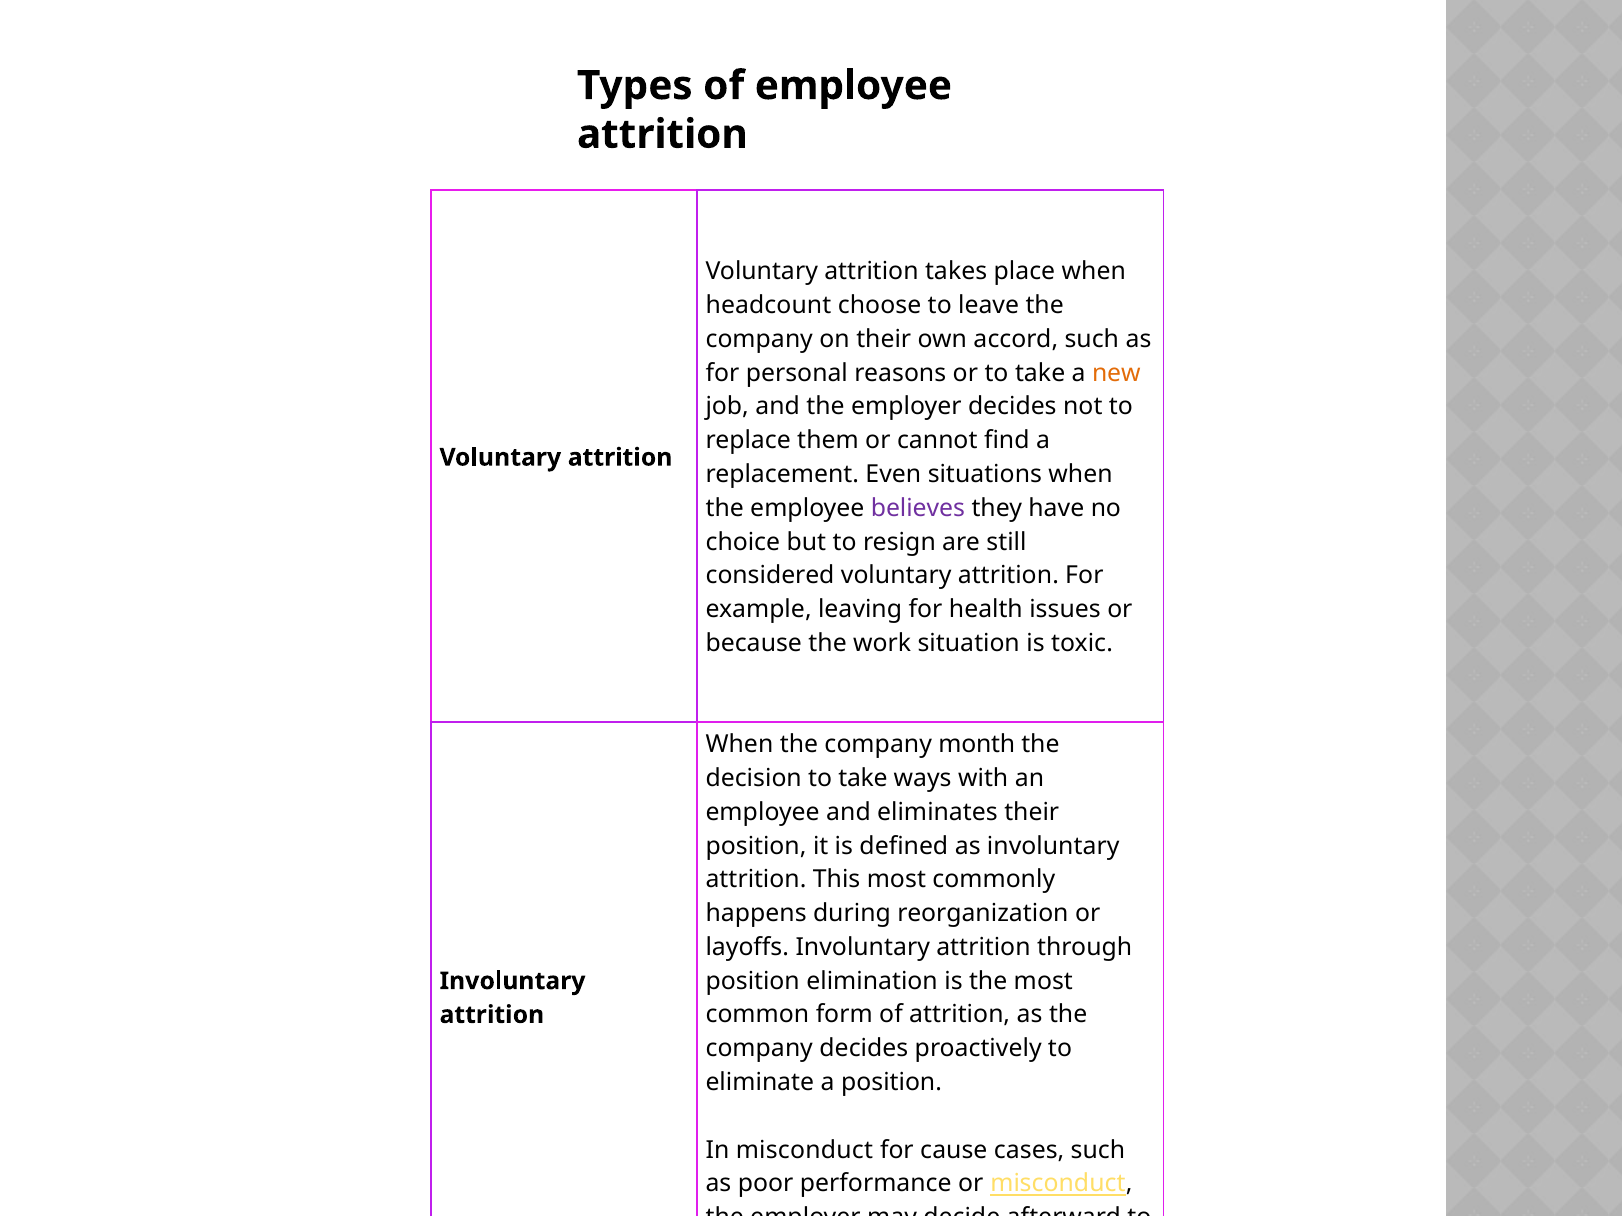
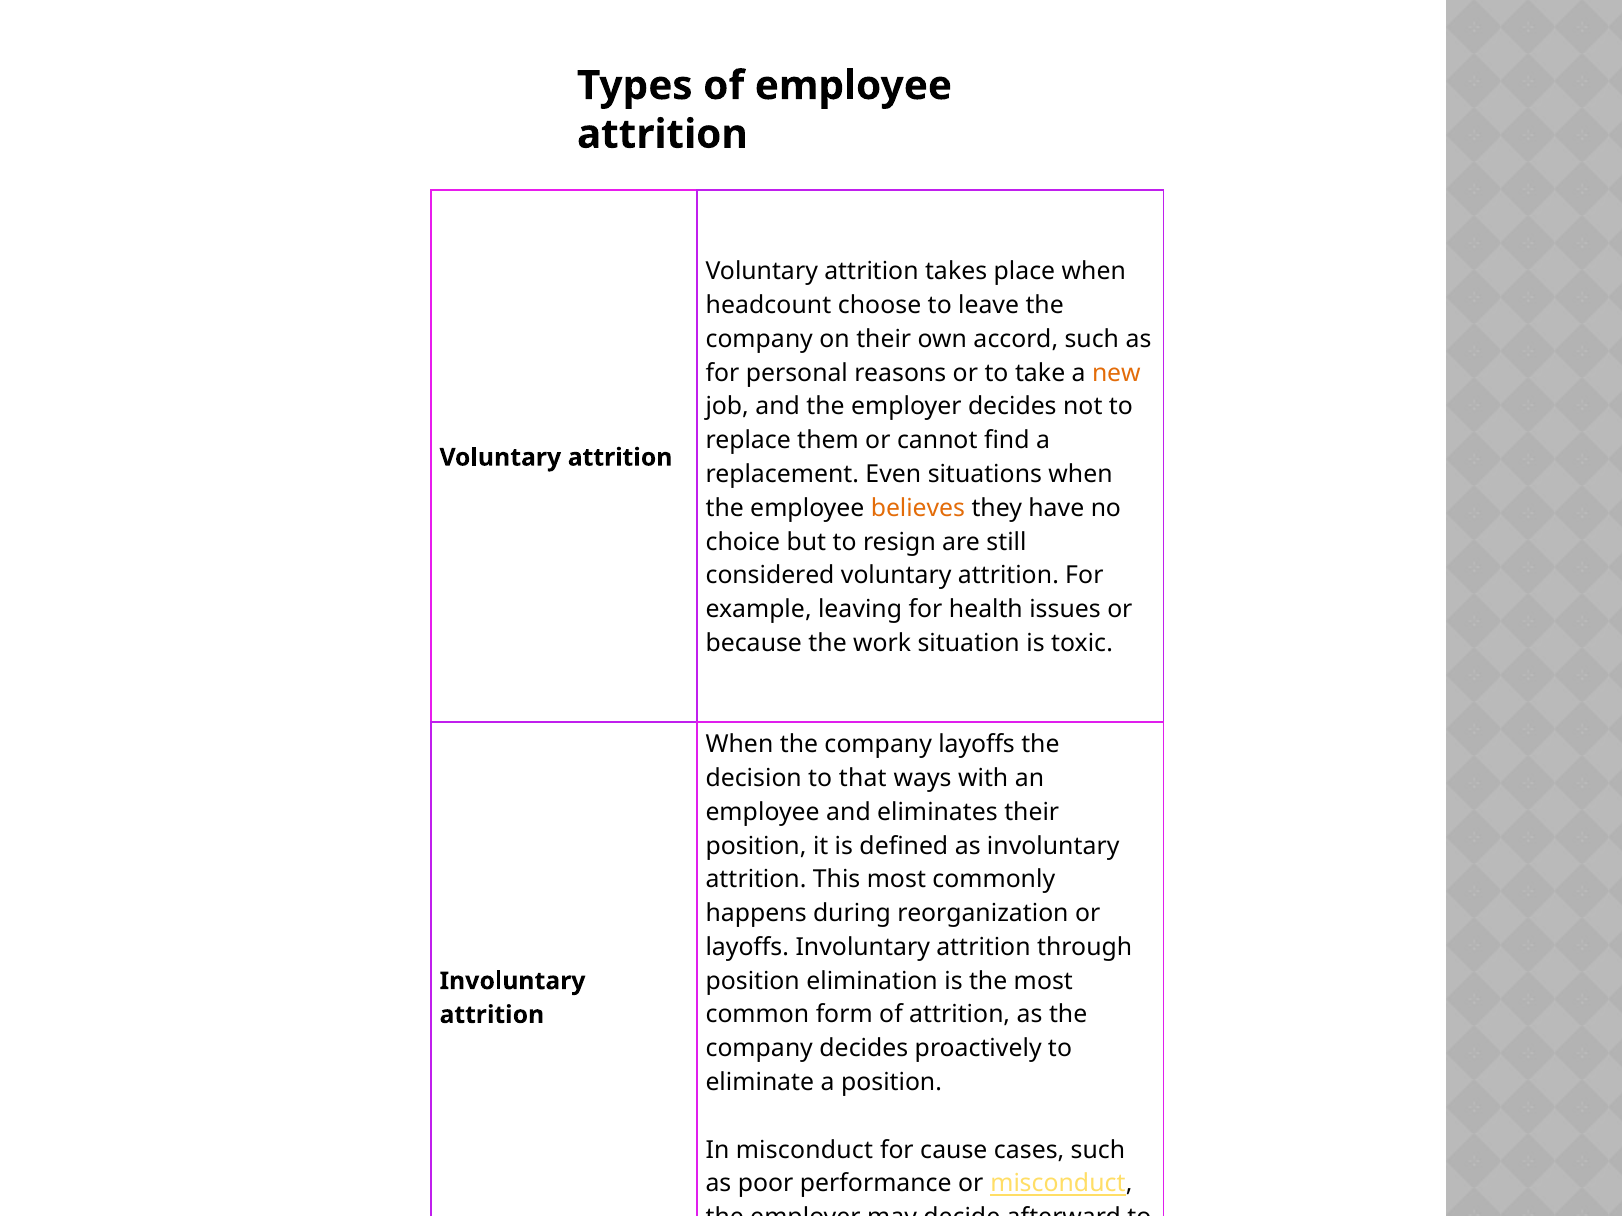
believes colour: purple -> orange (918, 508)
company month: month -> layoffs (977, 745)
decision to take: take -> that (863, 779)
